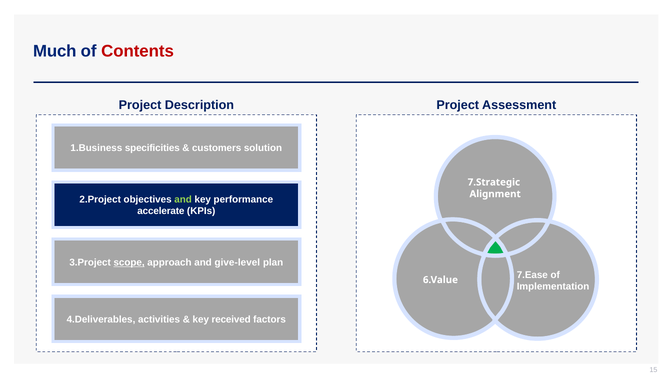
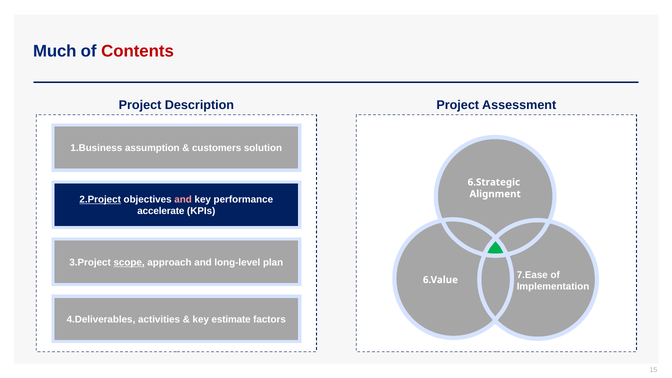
specificities: specificities -> assumption (152, 148)
7.Strategic: 7.Strategic -> 6.Strategic (494, 182)
2.Project underline: none -> present (100, 199)
and colour: light green -> pink (183, 199)
give-level: give-level -> long-level (237, 262)
received: received -> estimate (231, 320)
